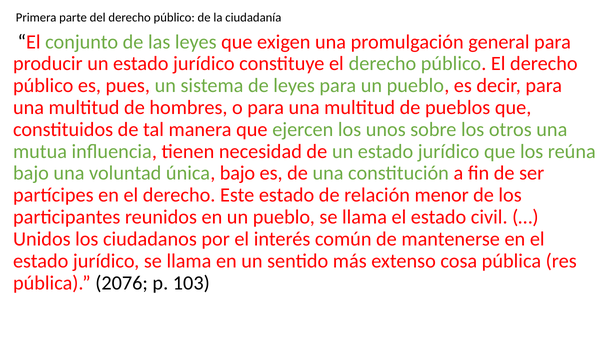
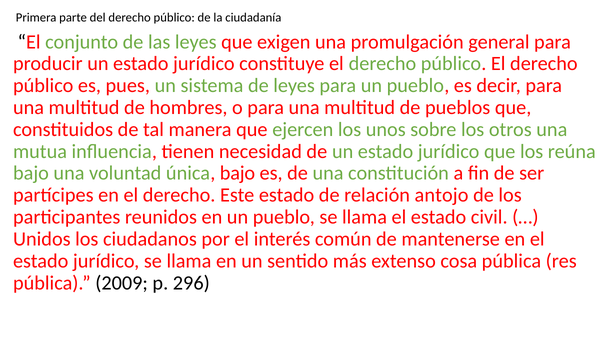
menor: menor -> antojo (442, 195)
2076: 2076 -> 2009 (122, 283)
103: 103 -> 296 (191, 283)
